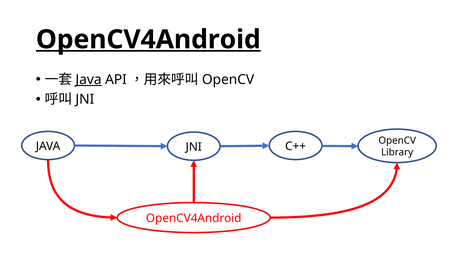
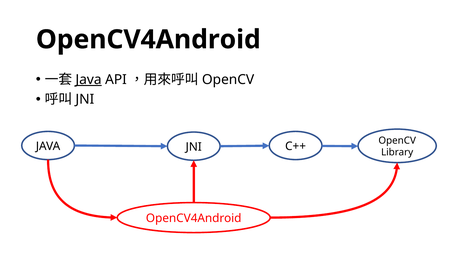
OpenCV4Android underline: present -> none (148, 40)
